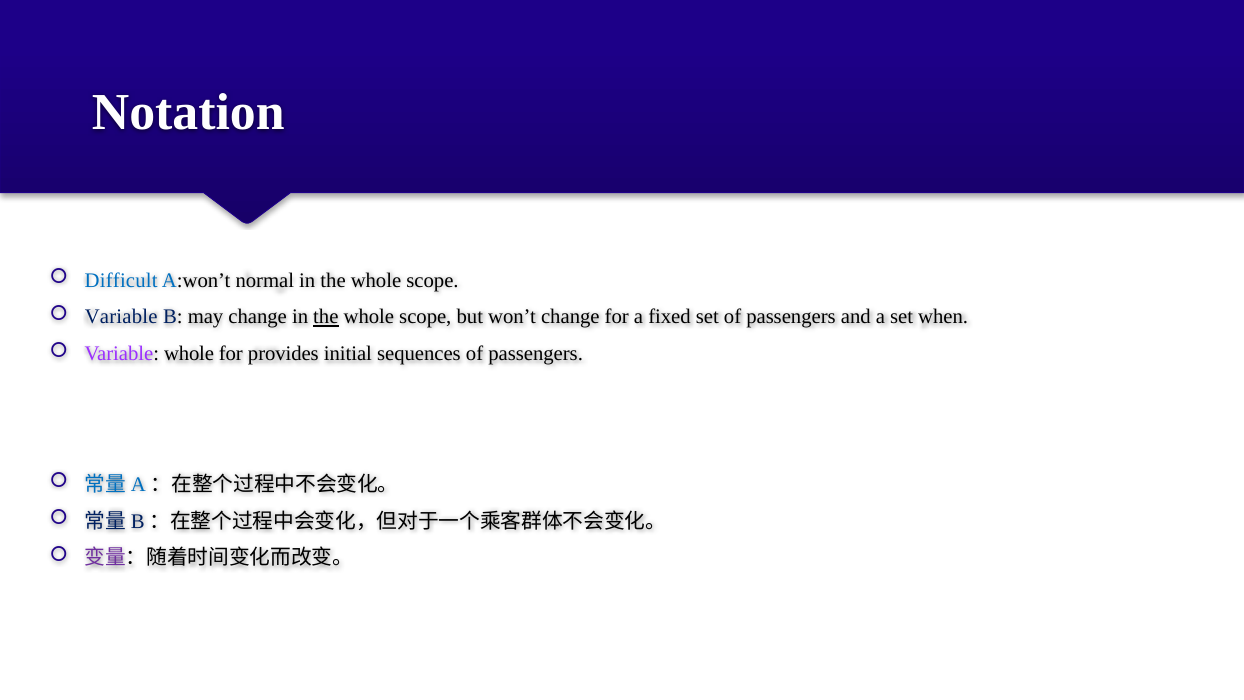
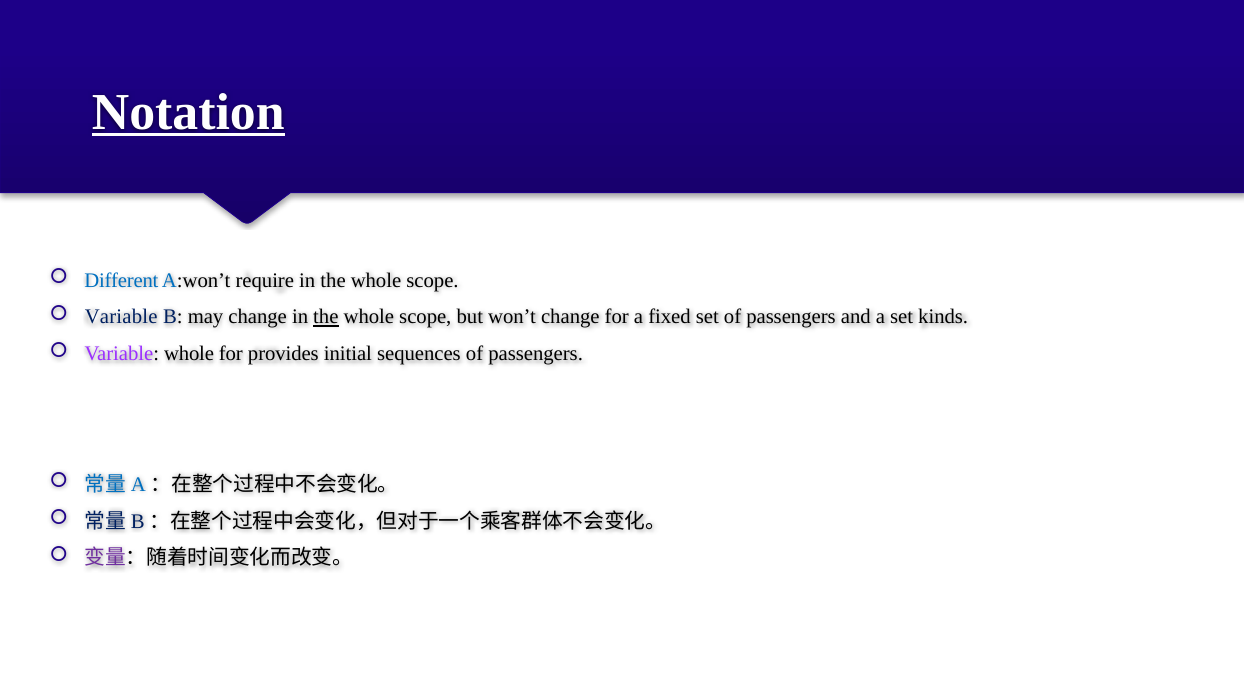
Notation underline: none -> present (188, 112)
Difficult: Difficult -> Different (121, 280)
normal: normal -> require (265, 280)
when: when -> kinds (943, 317)
